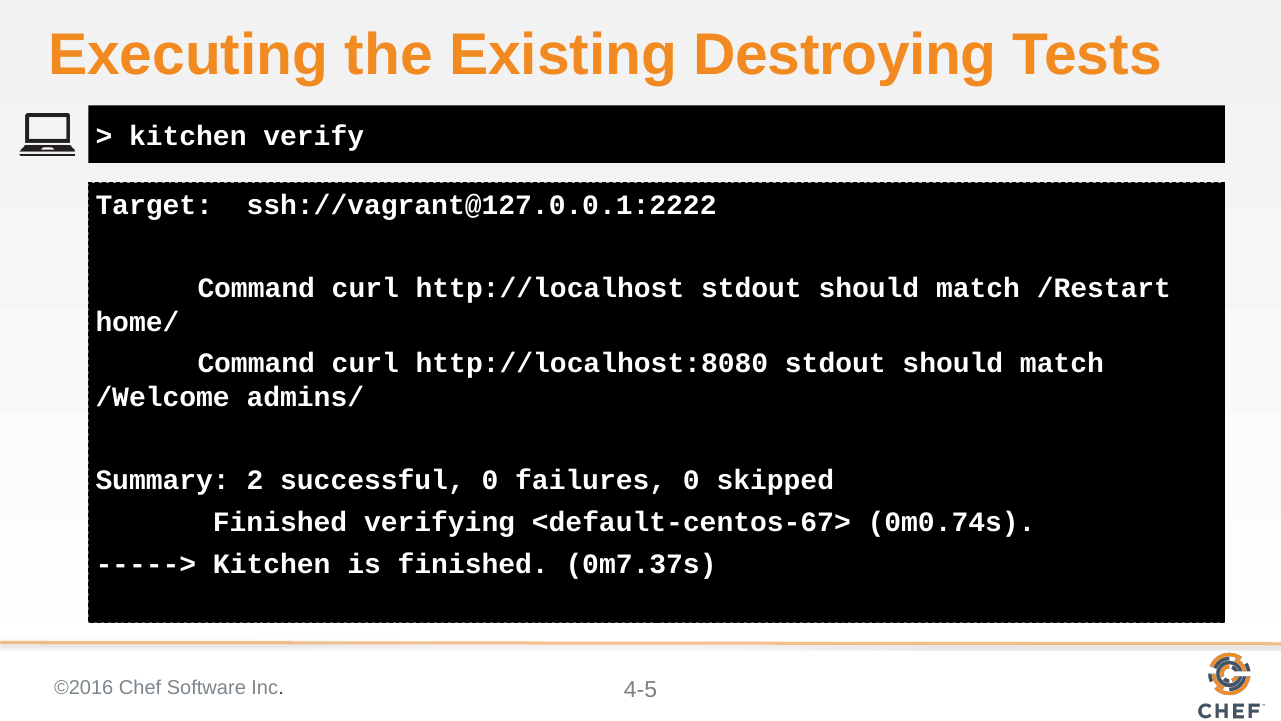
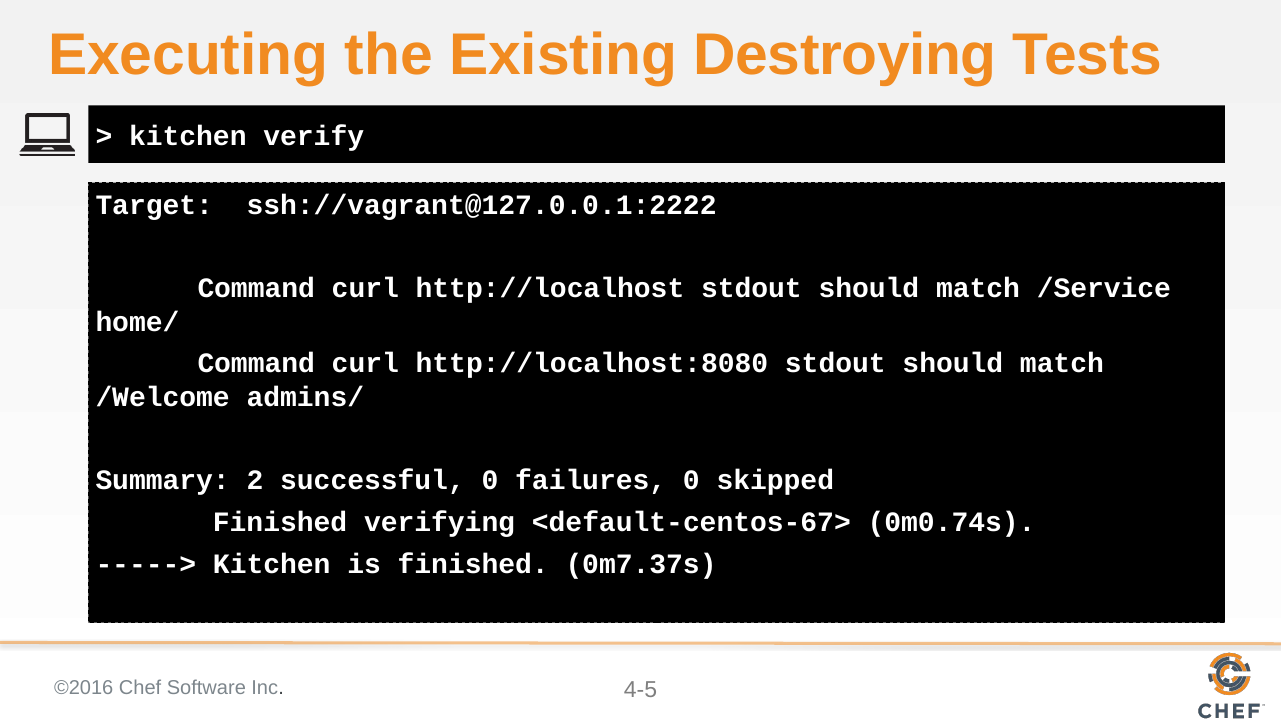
/Restart: /Restart -> /Service (1104, 288)
